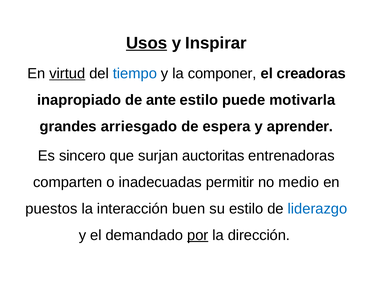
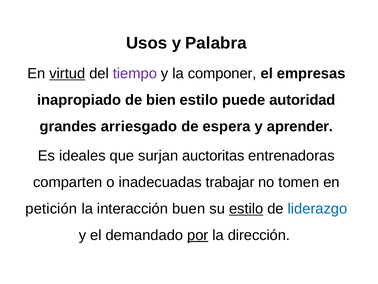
Usos underline: present -> none (147, 43)
Inspirar: Inspirar -> Palabra (216, 43)
tiempo colour: blue -> purple (135, 73)
creadoras: creadoras -> empresas (311, 73)
ante: ante -> bien (161, 100)
motivarla: motivarla -> autoridad (302, 100)
sincero: sincero -> ideales (82, 156)
permitir: permitir -> trabajar (230, 182)
medio: medio -> tomen (299, 182)
puestos: puestos -> petición (51, 208)
estilo underline: none -> present (246, 208)
